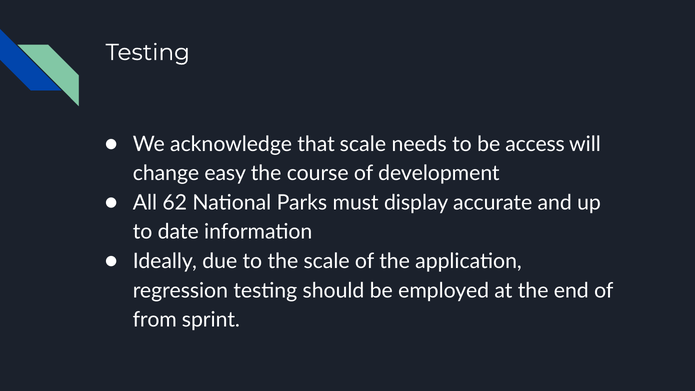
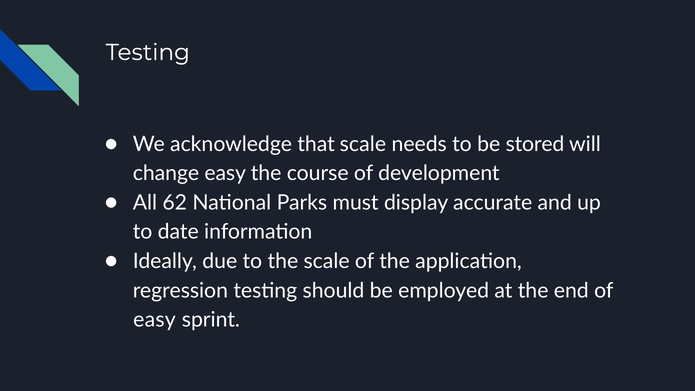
access: access -> stored (535, 144)
from: from -> easy (154, 320)
